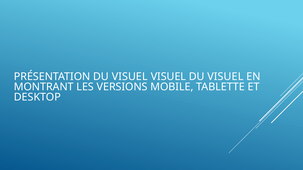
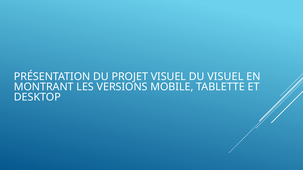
PRÉSENTATION DU VISUEL: VISUEL -> PROJET (130, 77)
